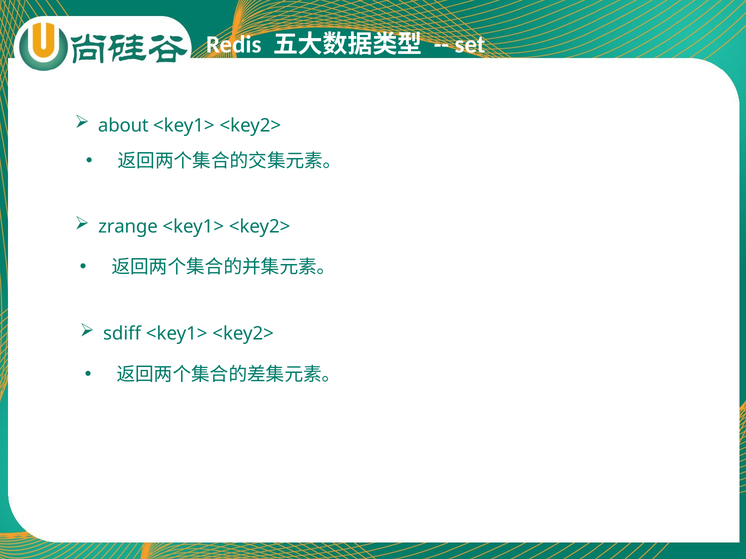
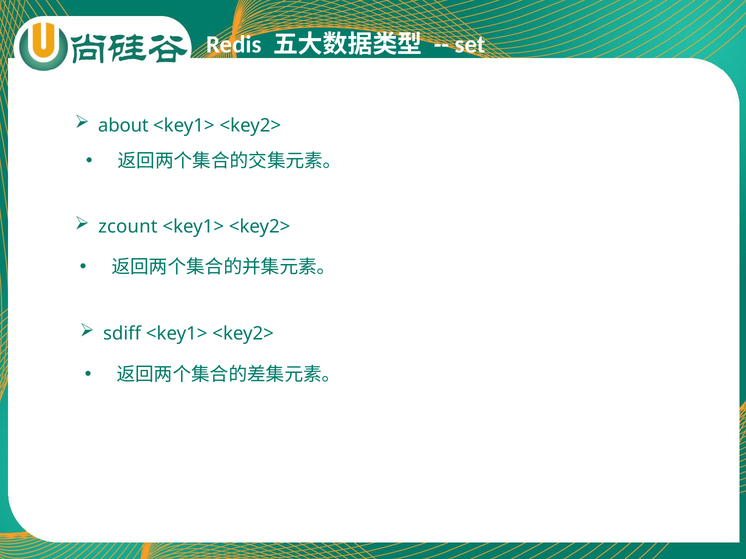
zrange: zrange -> zcount (128, 227)
